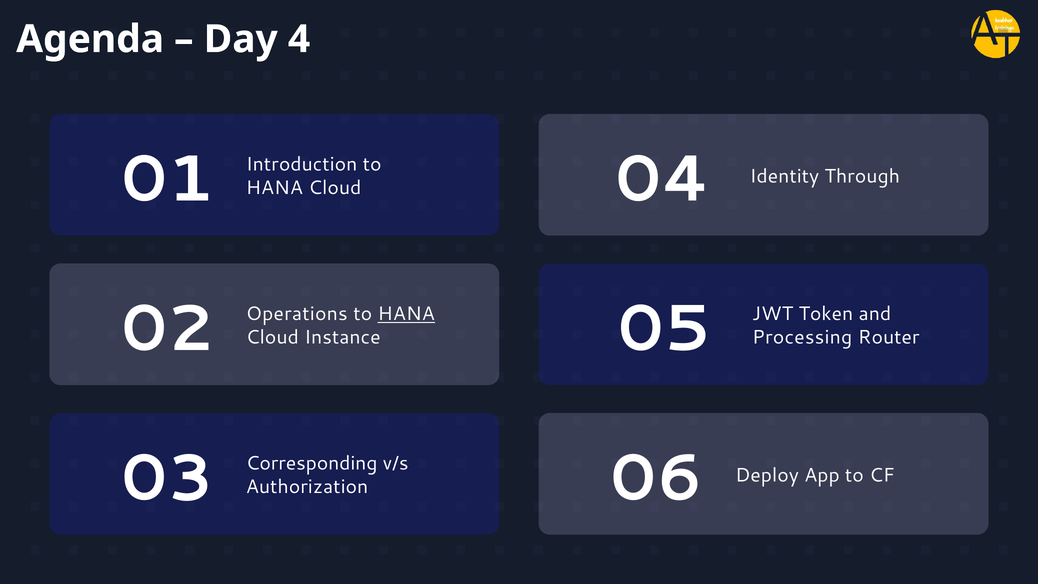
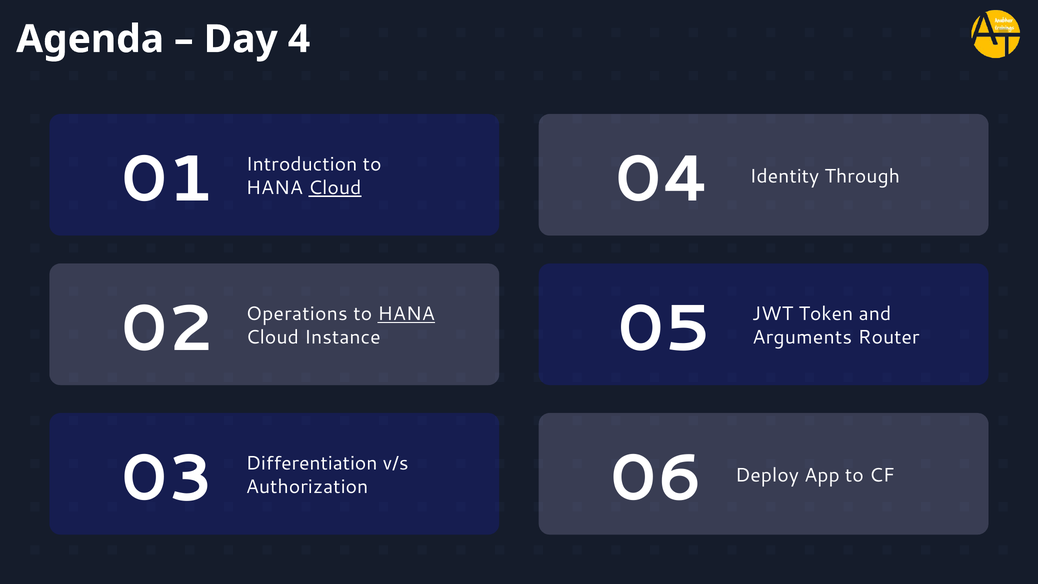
Cloud underline: none -> present (335, 188)
Processing: Processing -> Arguments (802, 337)
Corresponding: Corresponding -> Differentiation (312, 464)
